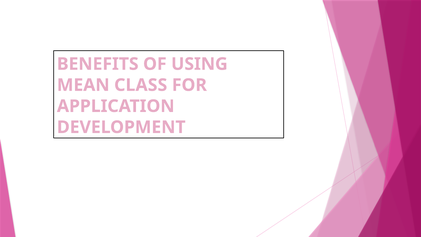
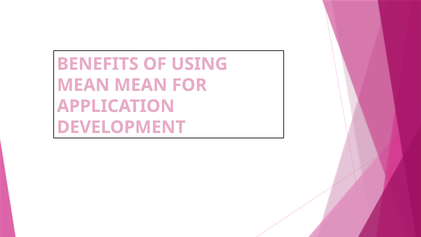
MEAN CLASS: CLASS -> MEAN (141, 85)
